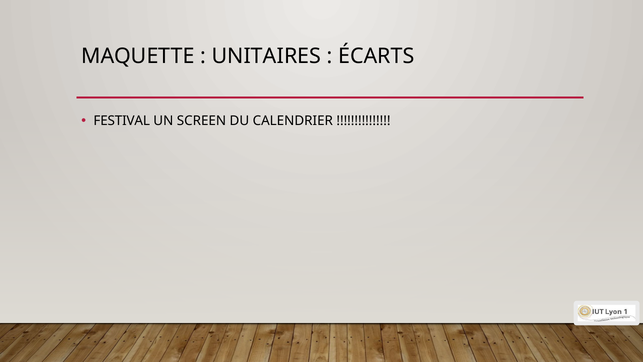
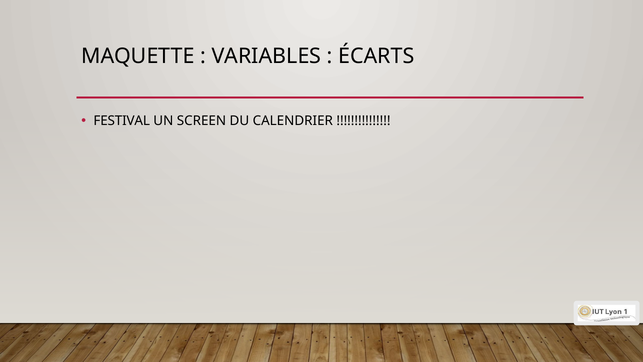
UNITAIRES: UNITAIRES -> VARIABLES (266, 56)
